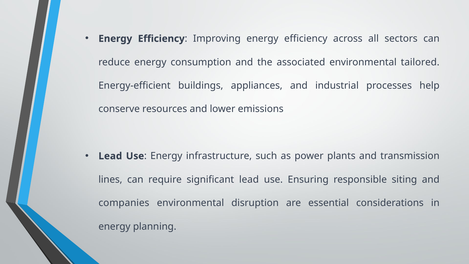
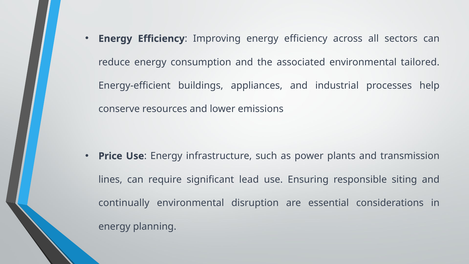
Lead: Lead -> Price (110, 156)
companies: companies -> continually (124, 203)
